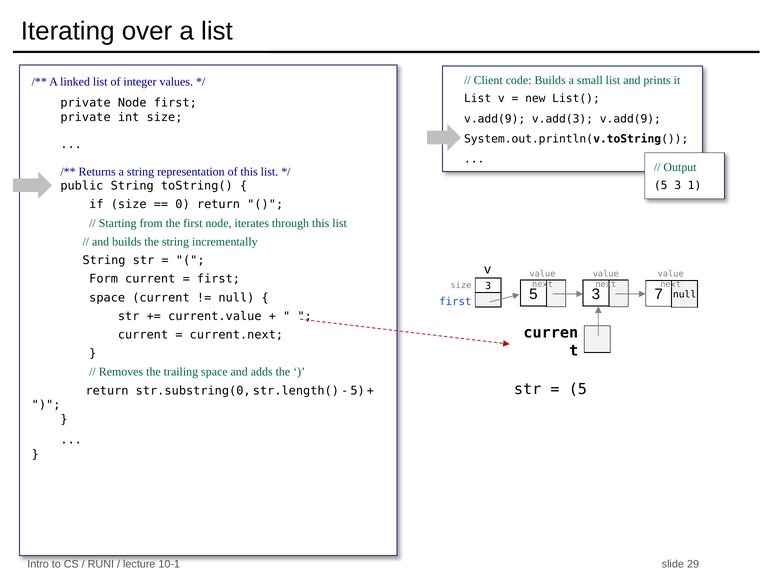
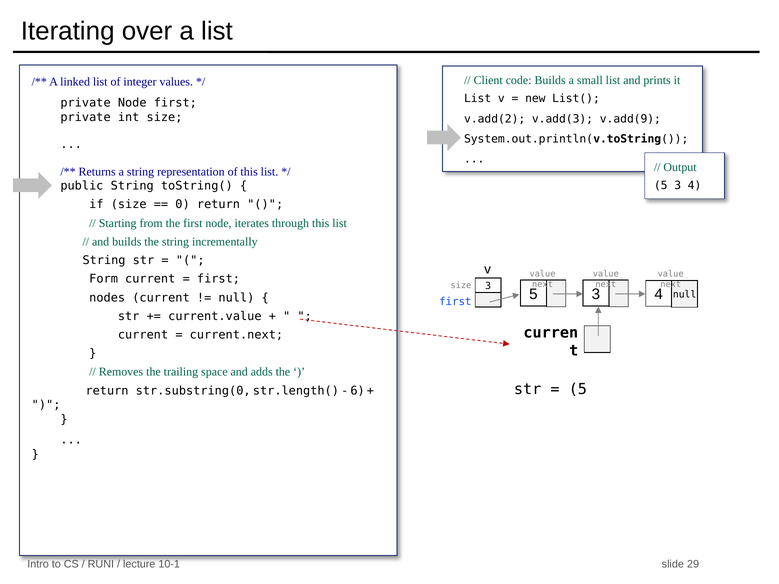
v.add(9: v.add(9 -> v.add(2 (495, 119)
1: 1 -> 4 (695, 186)
7: 7 -> 4 (659, 295)
space: space -> nodes (107, 298)
5: 5 -> 6 (358, 391)
